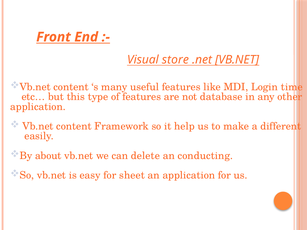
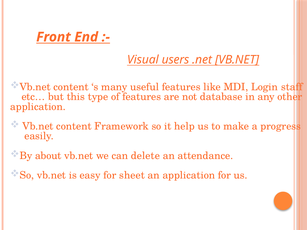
store: store -> users (175, 60)
time: time -> staff (292, 87)
different: different -> progress (281, 126)
conducting: conducting -> attendance (205, 156)
